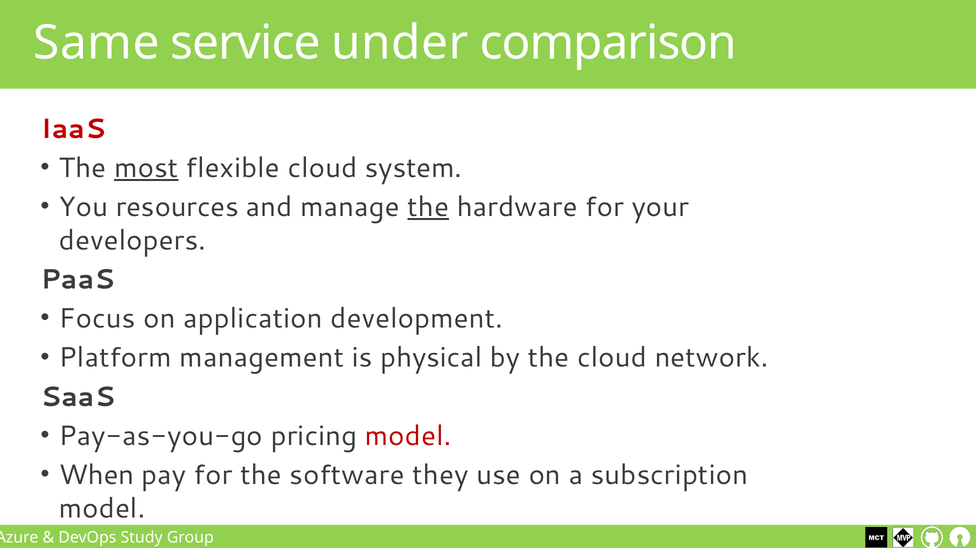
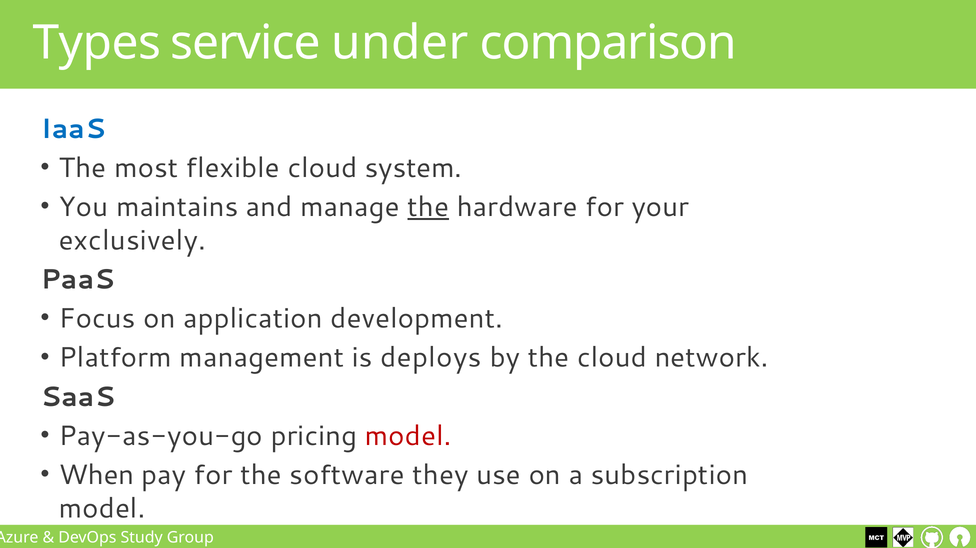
Same: Same -> Types (97, 43)
IaaS colour: red -> blue (73, 129)
most underline: present -> none (146, 168)
resources: resources -> maintains (177, 207)
developers: developers -> exclusively (132, 241)
physical: physical -> deploys (431, 358)
